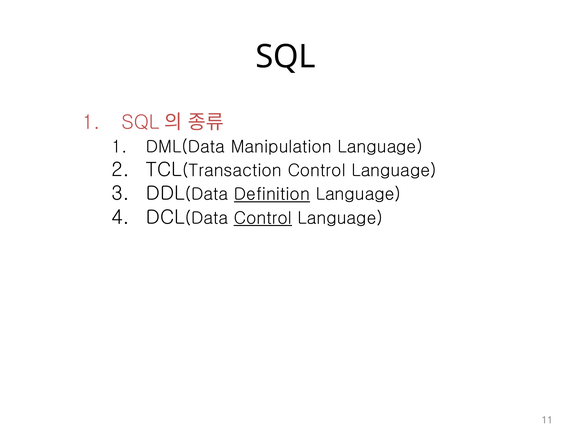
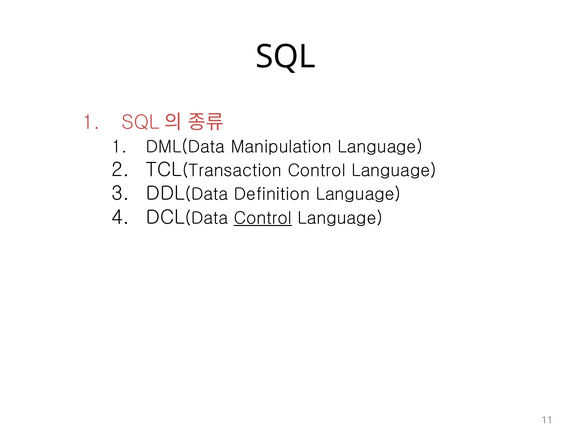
Definition underline: present -> none (272, 194)
